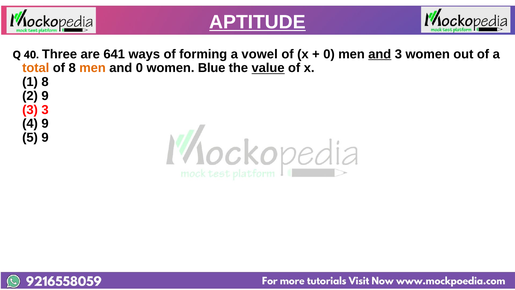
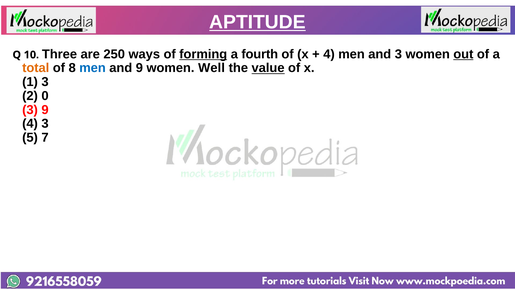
40: 40 -> 10 (30, 55)
641: 641 -> 250 (114, 54)
forming underline: none -> present (203, 54)
vowel: vowel -> fourth (260, 54)
0: 0 -> 4 (329, 54)
and underline: present -> none (380, 54)
out underline: none -> present (463, 54)
men colour: orange -> blue (93, 68)
and 0: 0 -> 9 (139, 68)
Blue: Blue -> Well (212, 68)
1 8: 8 -> 3 (45, 82)
2 9: 9 -> 0 (45, 96)
3 3: 3 -> 9 (45, 110)
4 9: 9 -> 3 (45, 124)
5 9: 9 -> 7 (45, 137)
